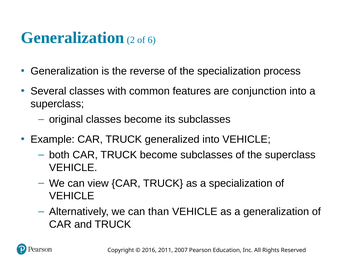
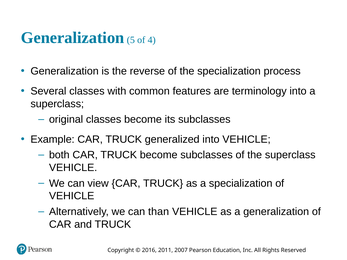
2: 2 -> 5 (131, 40)
6: 6 -> 4 (152, 40)
conjunction: conjunction -> terminology (259, 91)
